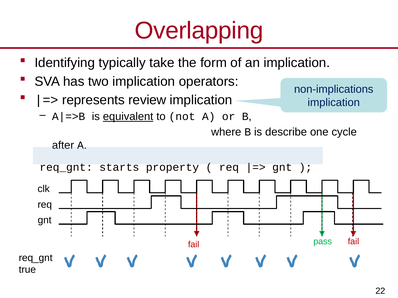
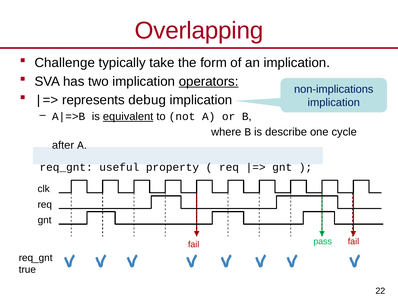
Identifying: Identifying -> Challenge (65, 63)
operators underline: none -> present (209, 82)
review: review -> debug (147, 100)
starts: starts -> useful (119, 168)
